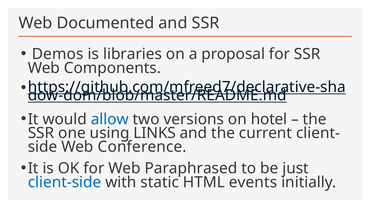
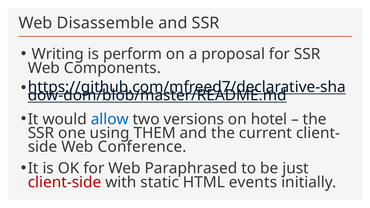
Documented: Documented -> Disassemble (105, 23)
Demos: Demos -> Writing (58, 54)
libraries: libraries -> perform (133, 54)
LINKS: LINKS -> THEM (155, 133)
client-side colour: blue -> red (65, 182)
